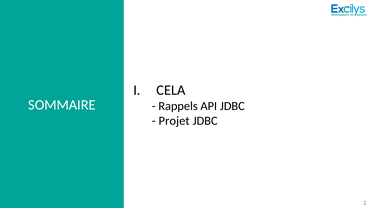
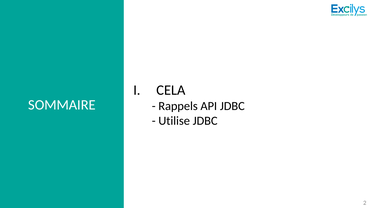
Projet: Projet -> Utilise (174, 121)
